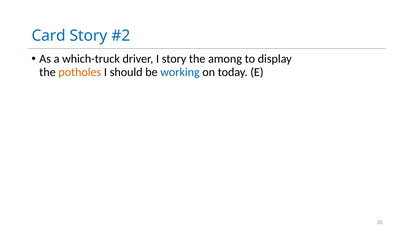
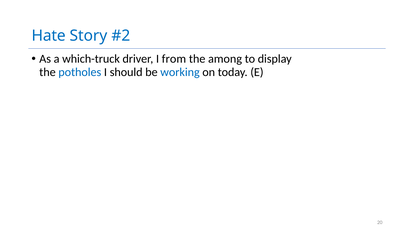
Card: Card -> Hate (49, 36)
I story: story -> from (174, 59)
potholes colour: orange -> blue (80, 72)
